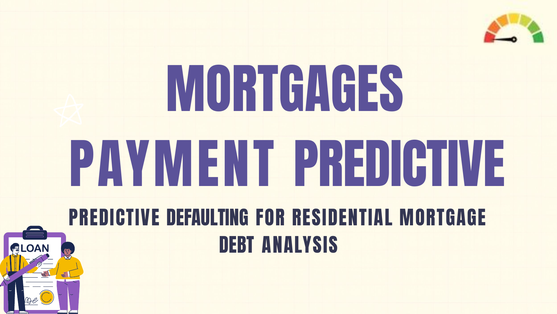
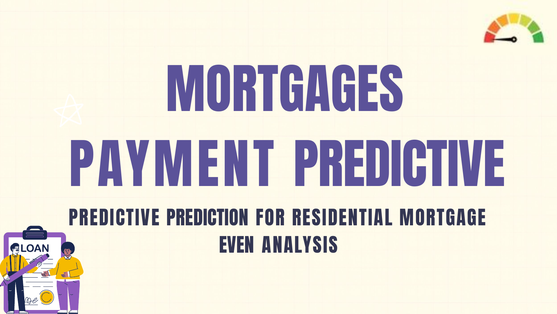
DEFAULTING: DEFAULTING -> PREDICTION (207, 219)
DEBT: DEBT -> EVEN (237, 246)
